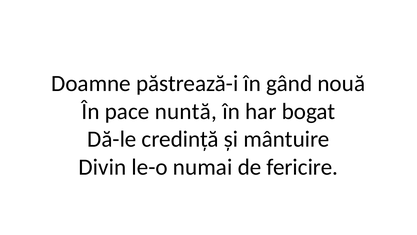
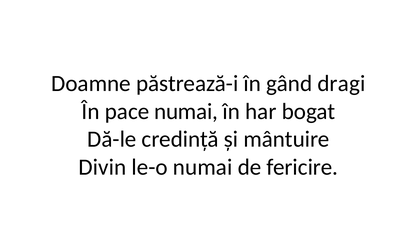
nouă: nouă -> dragi (341, 83)
pace nuntă: nuntă -> numai (186, 111)
